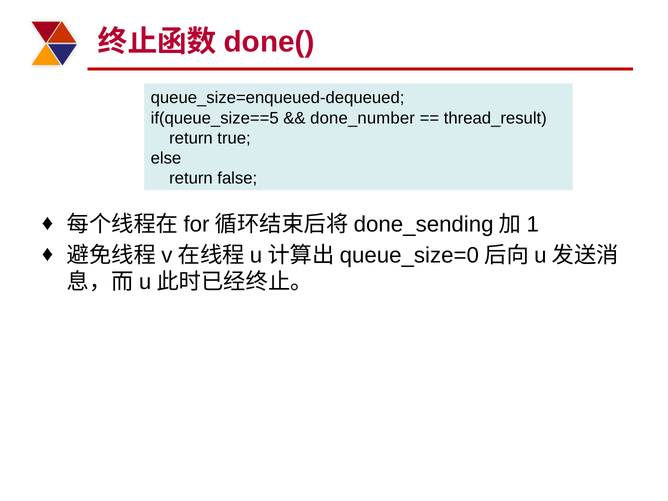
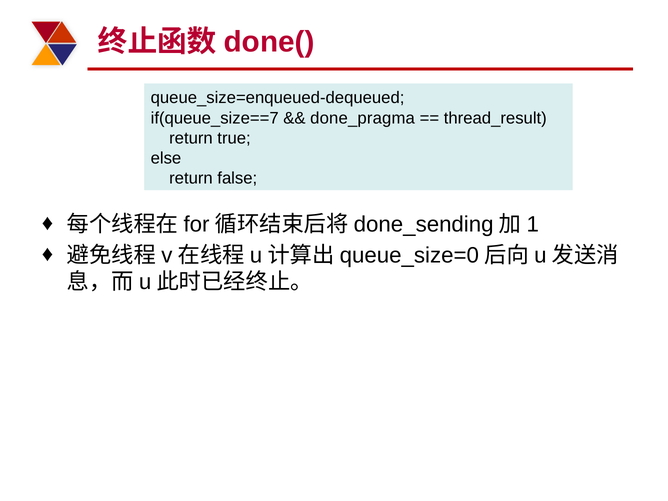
if(queue_size==5: if(queue_size==5 -> if(queue_size==7 (215, 118)
done_number: done_number -> done_pragma (363, 118)
